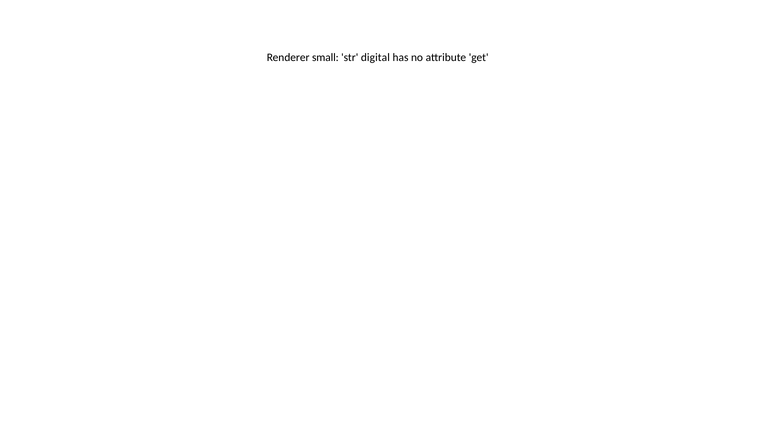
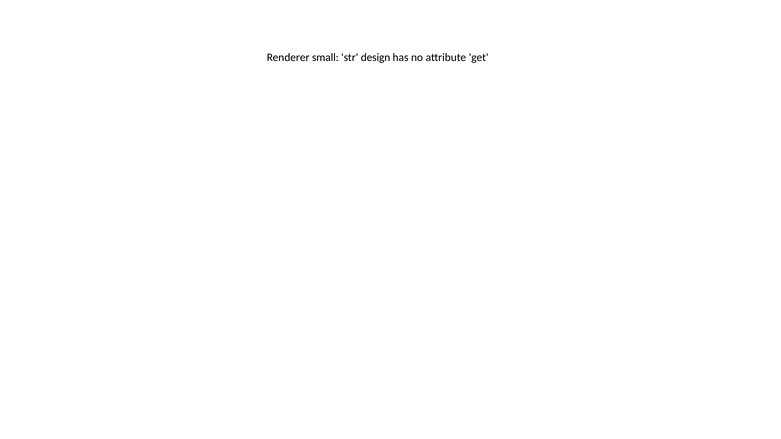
digital: digital -> design (375, 57)
